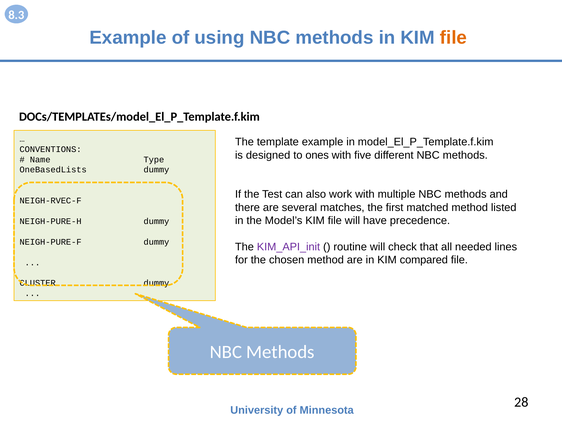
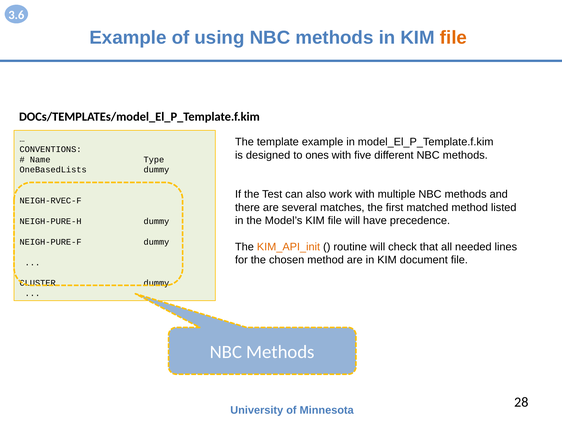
8.3: 8.3 -> 3.6 (16, 15)
KIM_API_init colour: purple -> orange (288, 247)
compared: compared -> document (424, 260)
